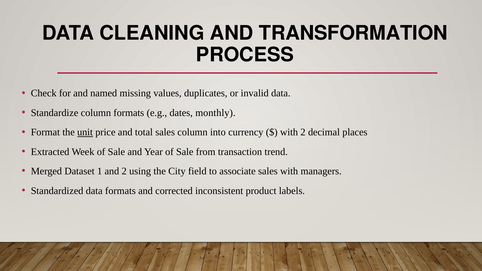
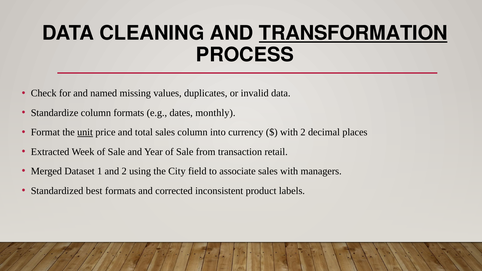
TRANSFORMATION underline: none -> present (353, 33)
trend: trend -> retail (276, 152)
Standardized data: data -> best (94, 191)
